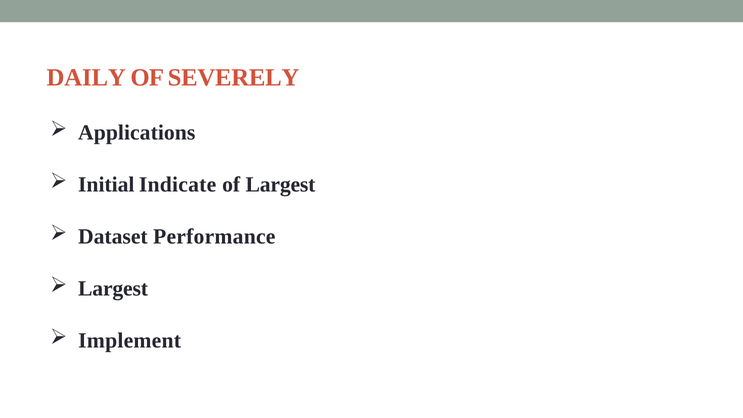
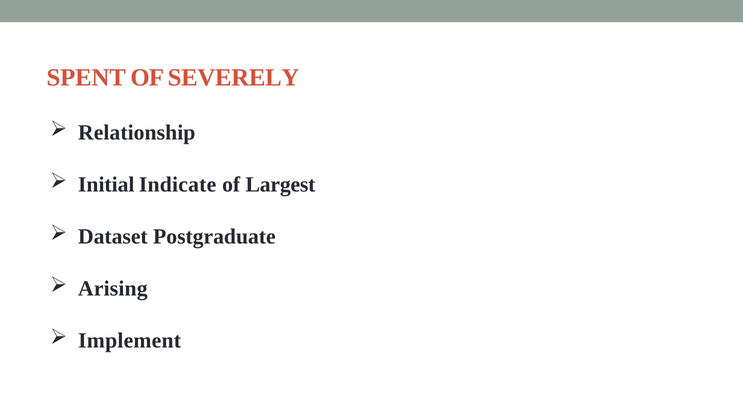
DAILY: DAILY -> SPENT (86, 77)
Applications: Applications -> Relationship (137, 132)
Performance: Performance -> Postgraduate (214, 237)
Largest: Largest -> Arising (113, 289)
